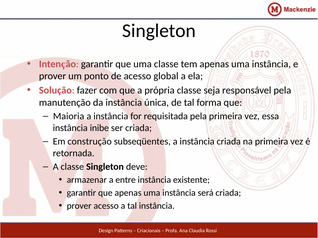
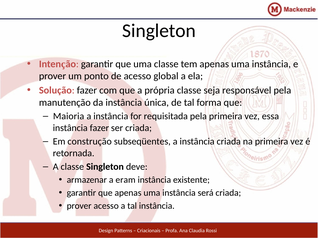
instância inibe: inibe -> fazer (99, 128)
entre: entre -> eram (126, 180)
